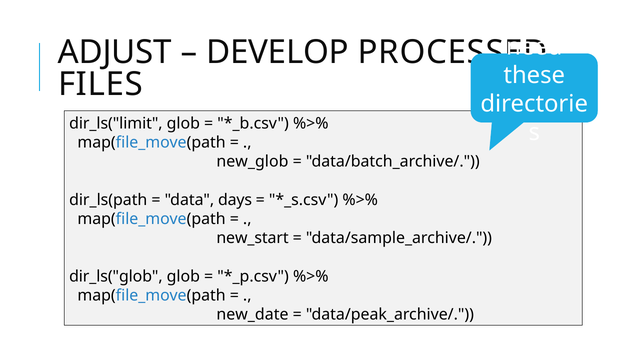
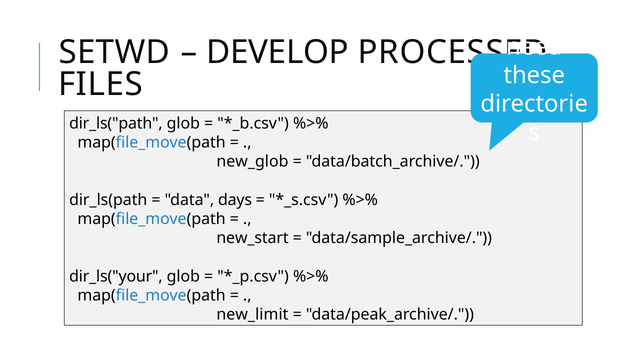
ADJUST: ADJUST -> SETWD (114, 52)
dir_ls("limit: dir_ls("limit -> dir_ls("path (116, 123)
dir_ls("glob: dir_ls("glob -> dir_ls("your (116, 276)
new_date: new_date -> new_limit (252, 314)
